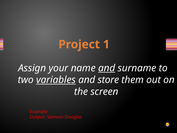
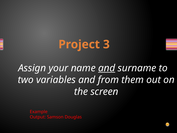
1: 1 -> 3 (106, 44)
variables underline: present -> none (56, 80)
store: store -> from (108, 80)
